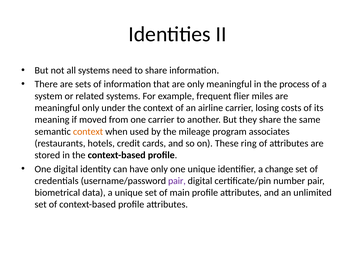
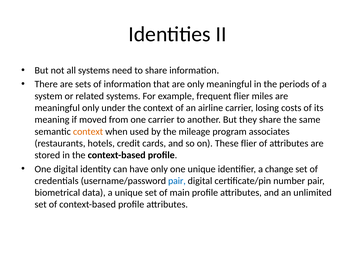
process: process -> periods (294, 84)
These ring: ring -> flier (249, 144)
pair colour: purple -> blue (177, 181)
